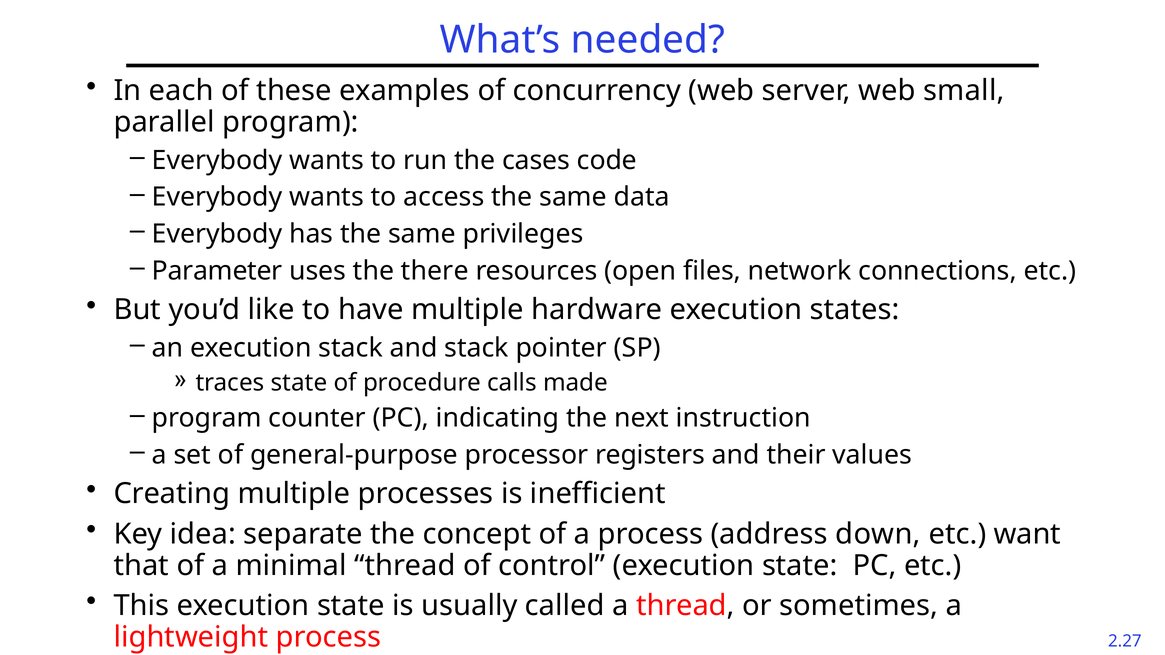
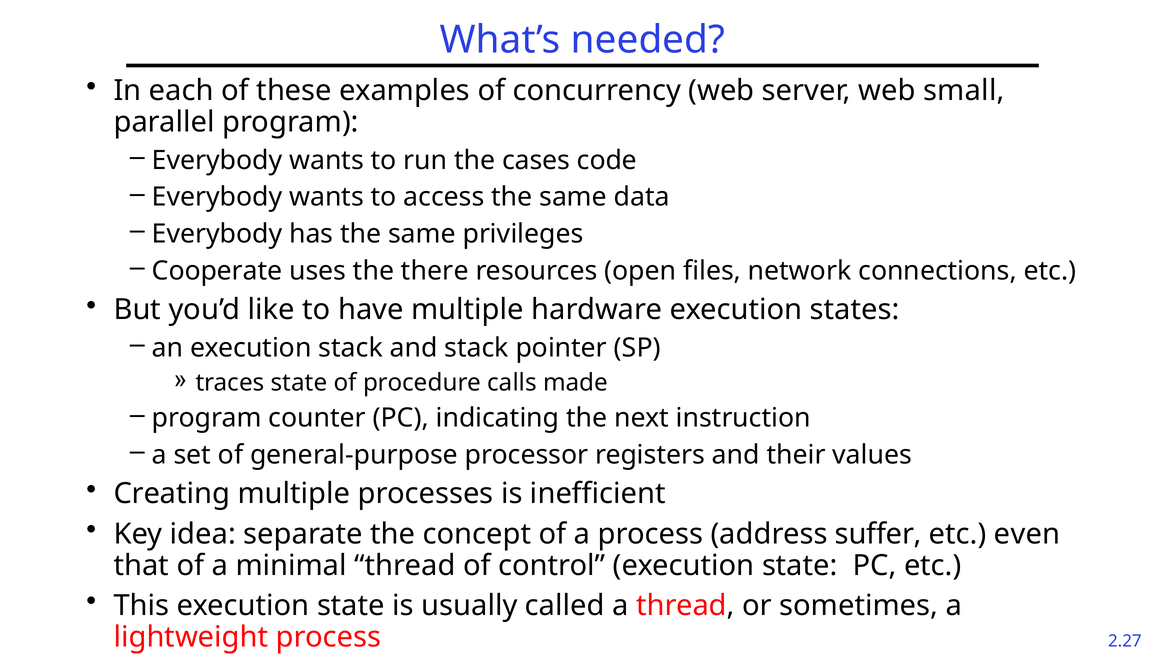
Parameter: Parameter -> Cooperate (217, 271)
down: down -> suffer (878, 534)
want: want -> even (1027, 534)
